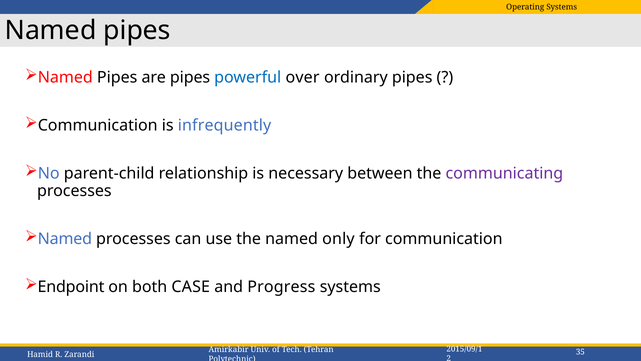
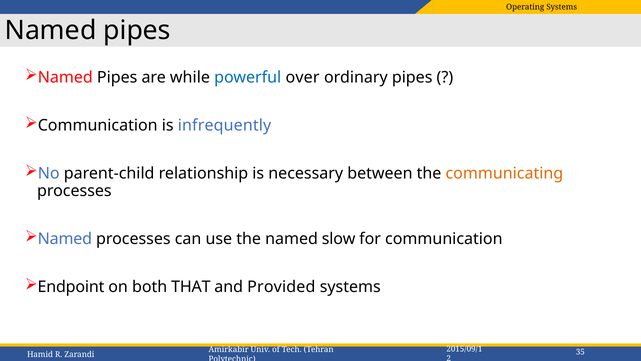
are pipes: pipes -> while (190, 77)
communicating colour: purple -> orange (504, 173)
only: only -> slow (339, 239)
CASE: CASE -> THAT (191, 287)
Progress: Progress -> Provided (281, 287)
